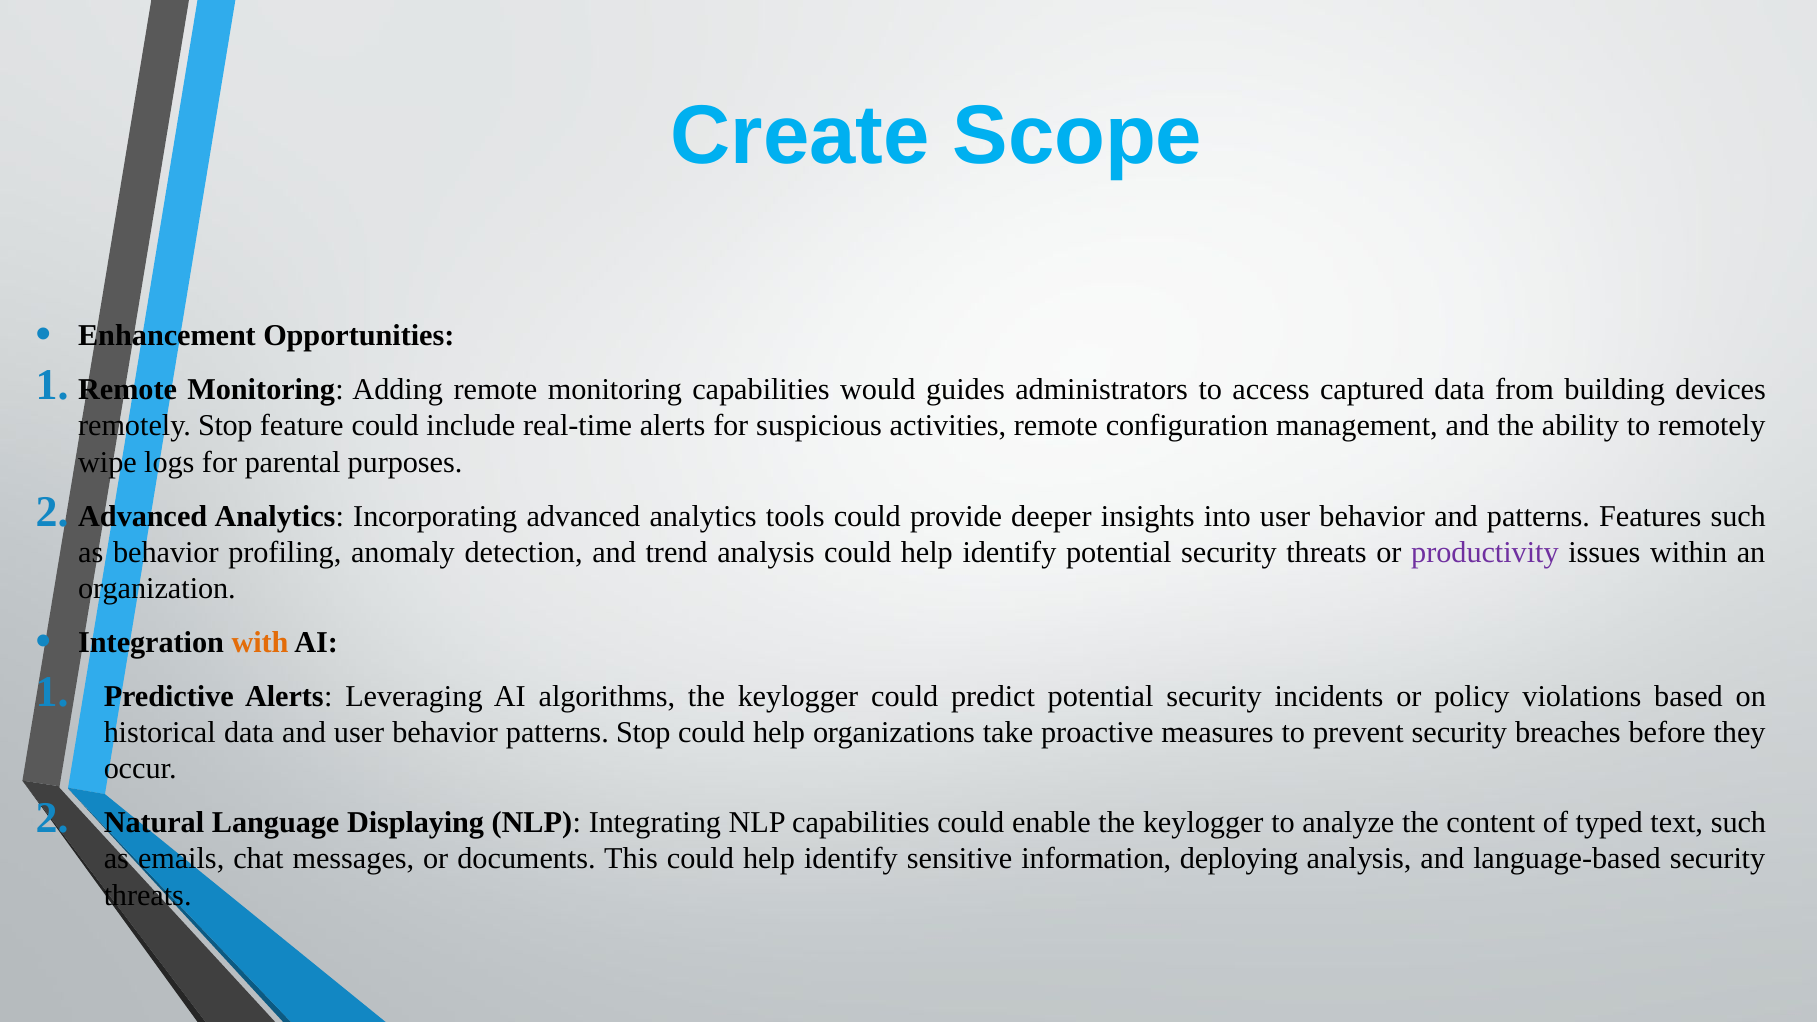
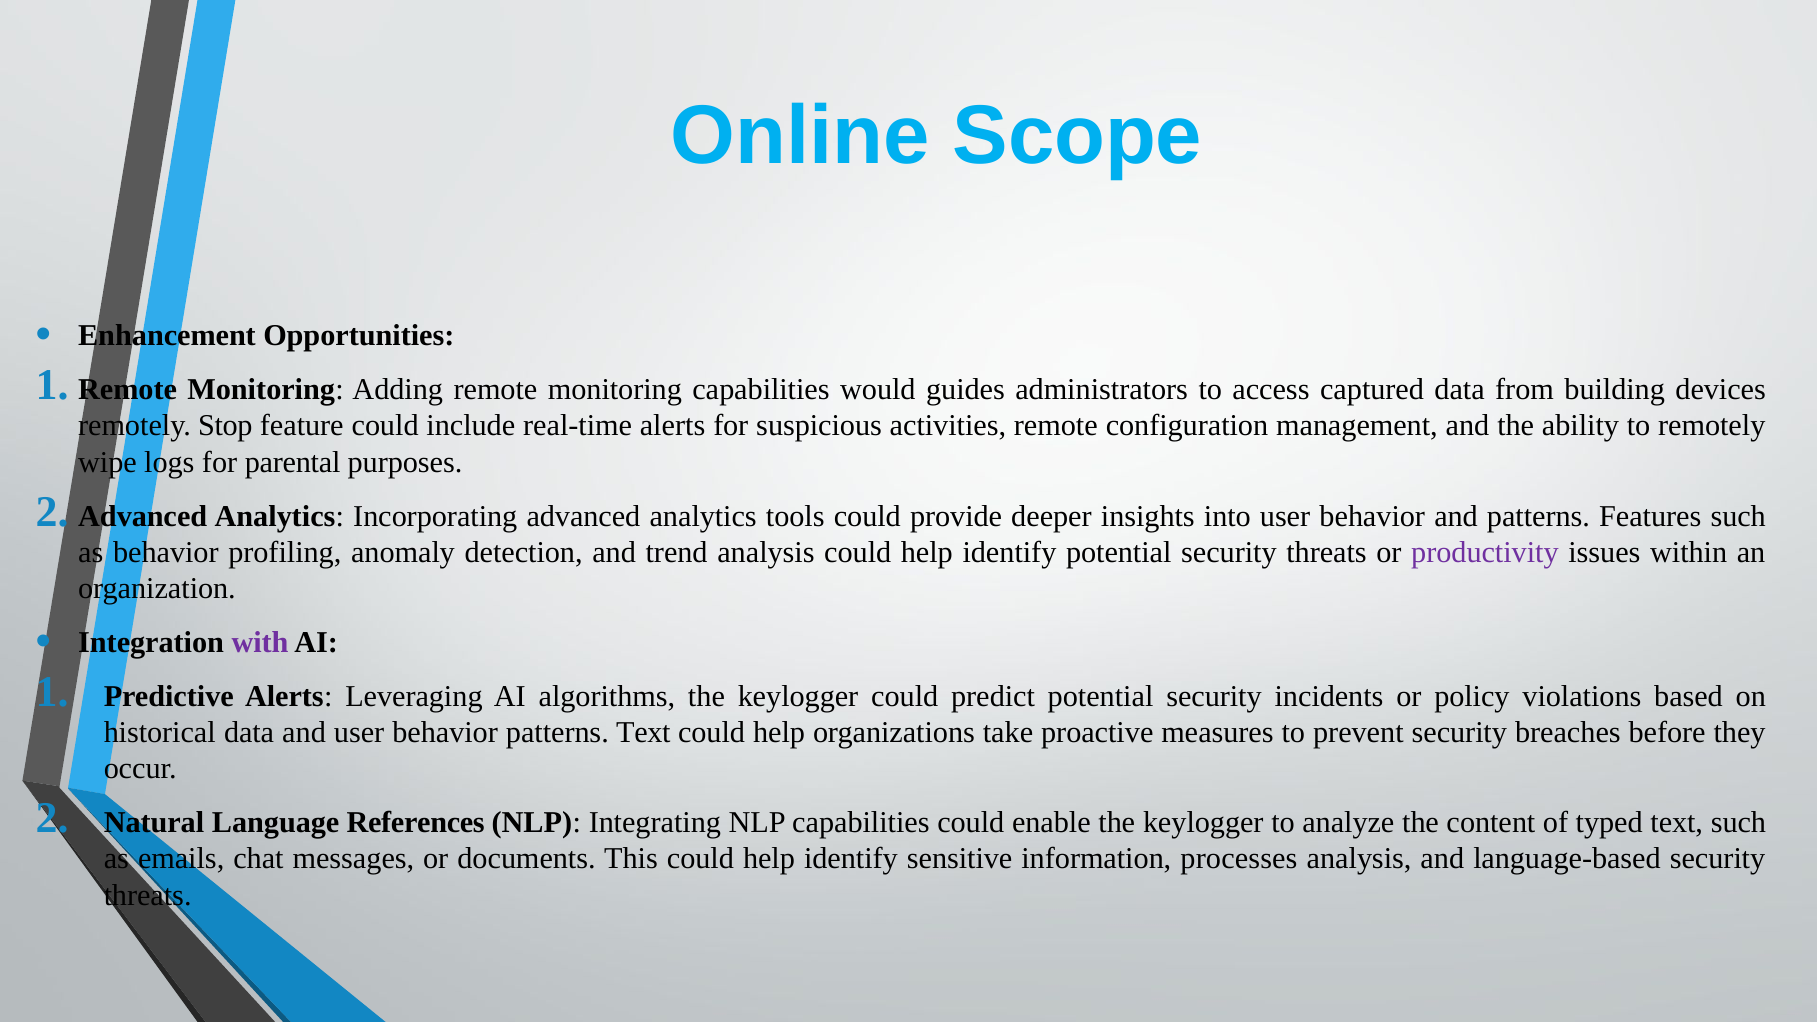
Create: Create -> Online (800, 136)
with colour: orange -> purple (260, 642)
patterns Stop: Stop -> Text (643, 733)
Displaying: Displaying -> References (416, 823)
deploying: deploying -> processes (1239, 859)
